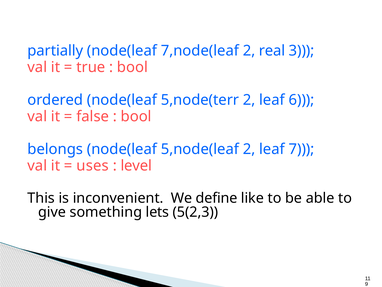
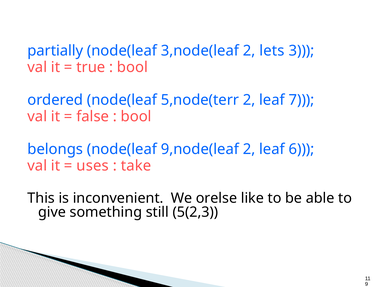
7,node(leaf: 7,node(leaf -> 3,node(leaf (200, 51)
real: real -> lets (272, 51)
6: 6 -> 7 (301, 100)
5,node(leaf: 5,node(leaf -> 9,node(leaf (200, 149)
7: 7 -> 6 (301, 149)
level: level -> take (136, 165)
define: define -> orelse (216, 198)
lets: lets -> still (157, 212)
